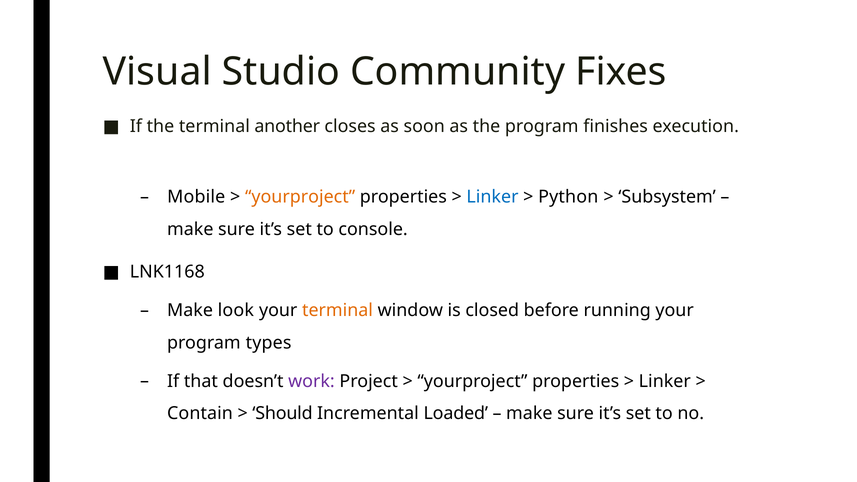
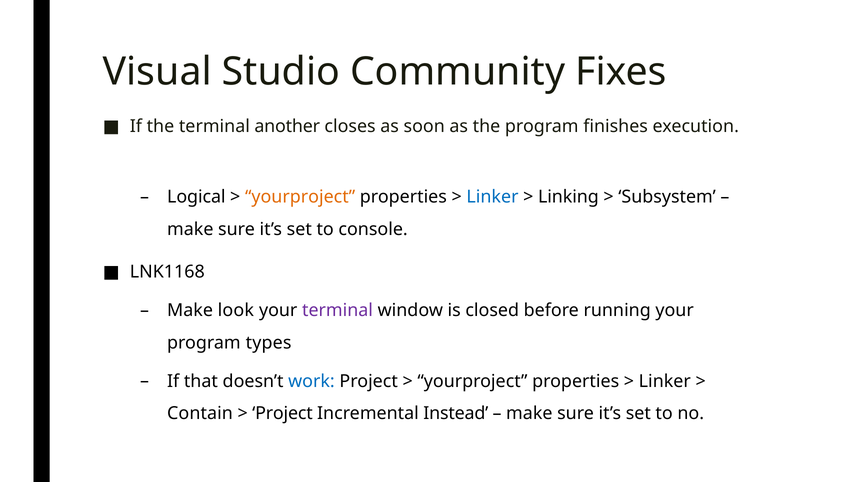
Mobile: Mobile -> Logical (196, 197)
Python: Python -> Linking (568, 197)
terminal colour: orange -> purple (338, 311)
work colour: purple -> blue (311, 381)
Should: Should -> Project (282, 413)
Loaded: Loaded -> Instead (456, 413)
